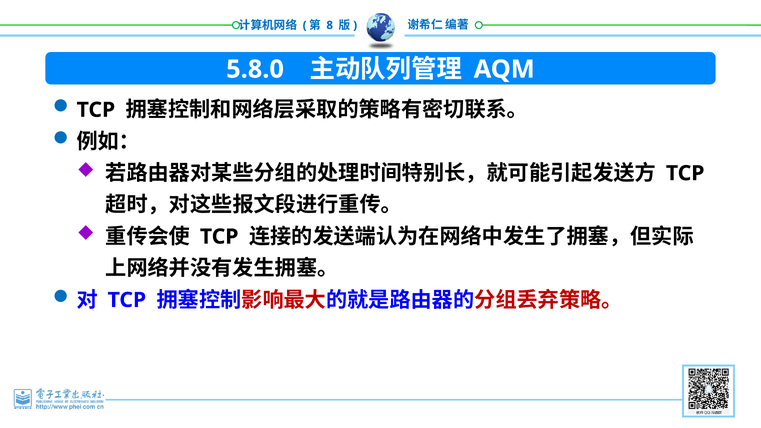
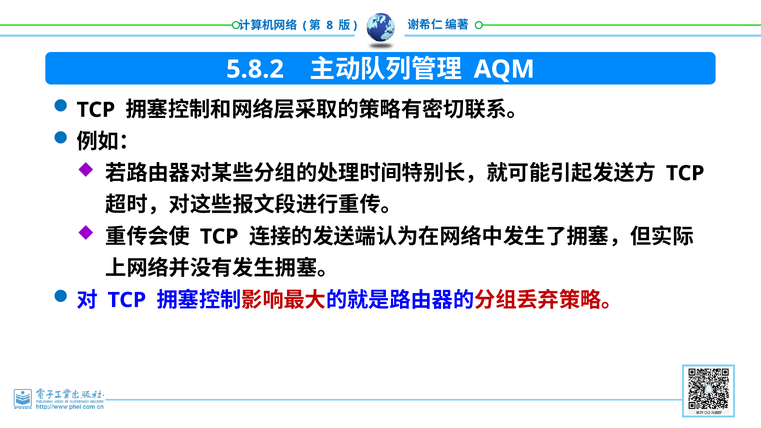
5.8.0: 5.8.0 -> 5.8.2 (255, 69)
